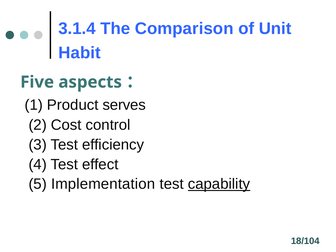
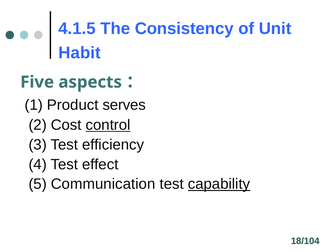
3.1.4: 3.1.4 -> 4.1.5 (77, 29)
Comparison: Comparison -> Consistency (184, 29)
control underline: none -> present (108, 125)
Implementation: Implementation -> Communication (103, 184)
